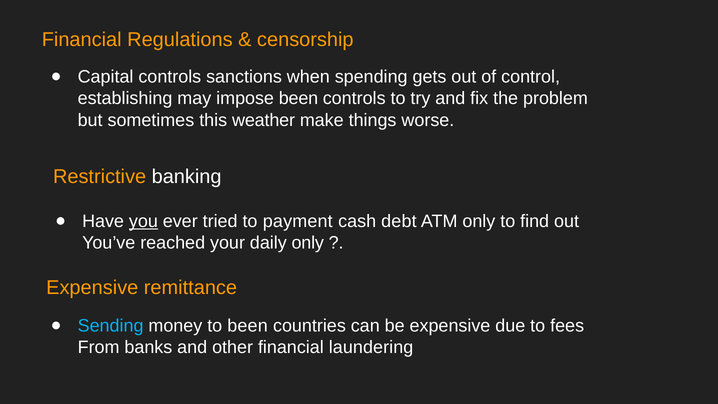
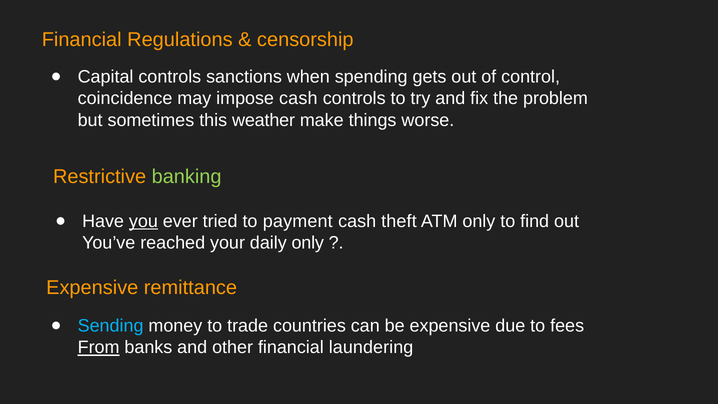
establishing: establishing -> coincidence (125, 99)
impose been: been -> cash (298, 99)
banking colour: white -> light green (187, 177)
debt: debt -> theft (399, 221)
to been: been -> trade (248, 326)
From underline: none -> present (99, 347)
